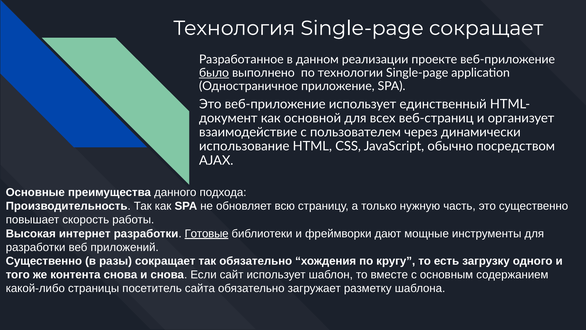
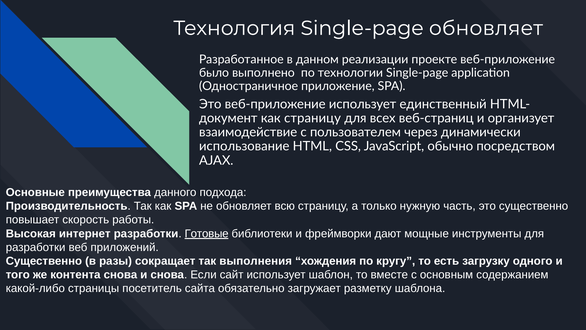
Single-page сокращает: сокращает -> обновляет (486, 28)
было underline: present -> none (214, 73)
как основной: основной -> страницу (312, 118)
так обязательно: обязательно -> выполнения (256, 261)
